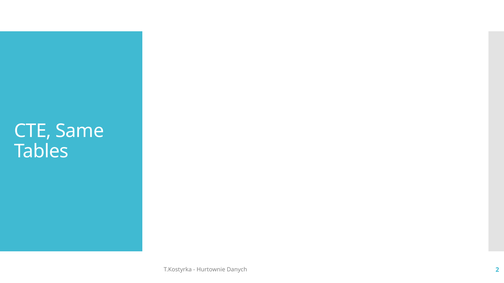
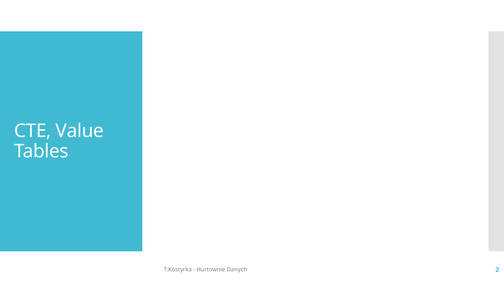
Same: Same -> Value (80, 131)
